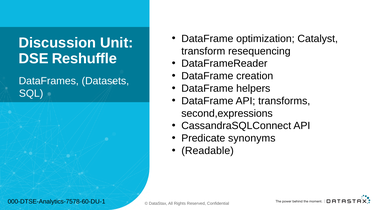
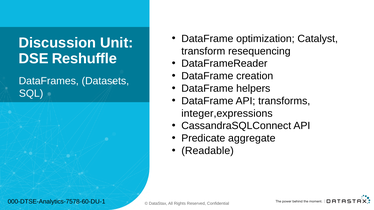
second,expressions: second,expressions -> integer,expressions (227, 114)
synonyms: synonyms -> aggregate (252, 138)
